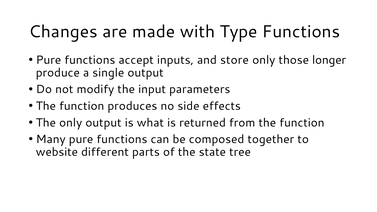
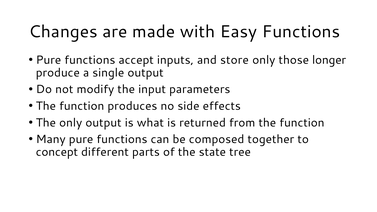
Type: Type -> Easy (238, 32)
website: website -> concept (57, 152)
